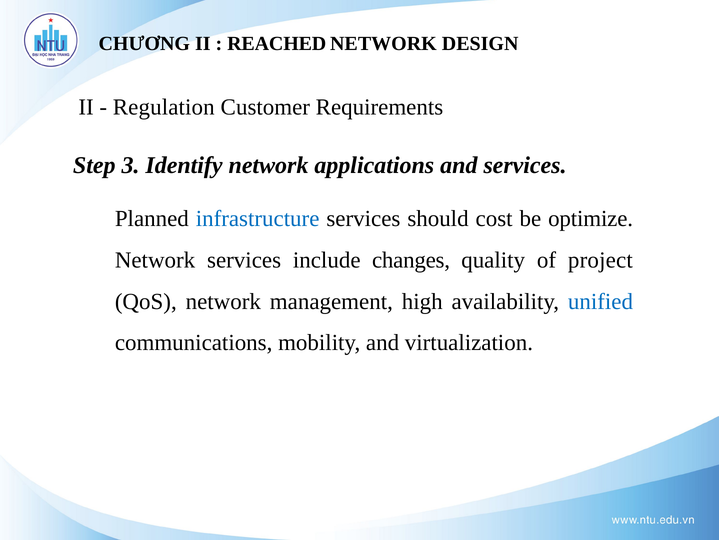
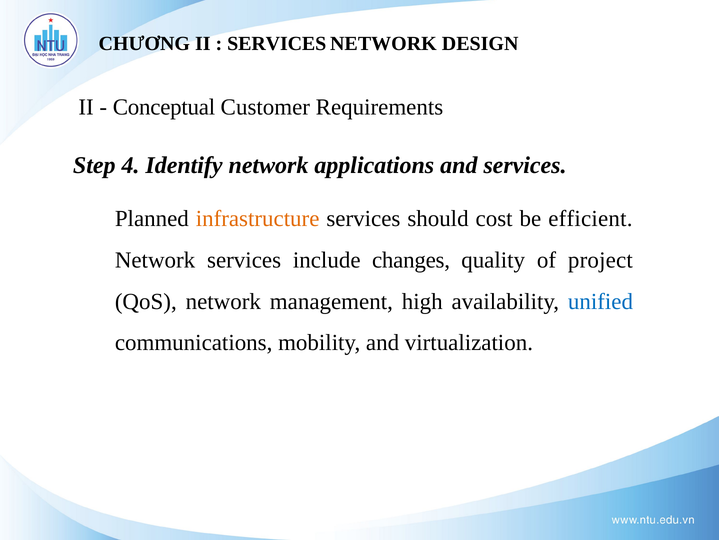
REACHED: REACHED -> SERVICES (277, 43)
Regulation: Regulation -> Conceptual (164, 107)
3: 3 -> 4 (130, 165)
infrastructure colour: blue -> orange (258, 218)
optimize: optimize -> efficient (590, 218)
